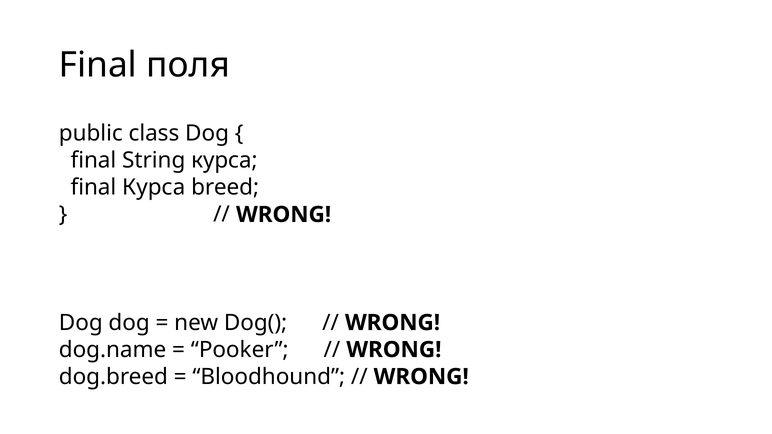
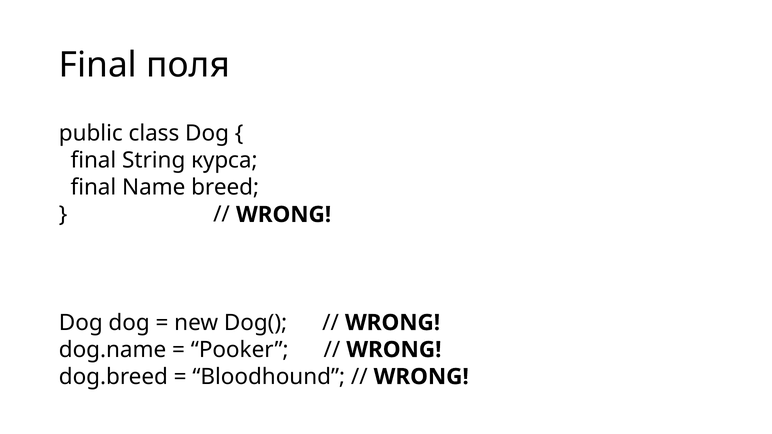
final Курса: Курса -> Name (154, 188)
